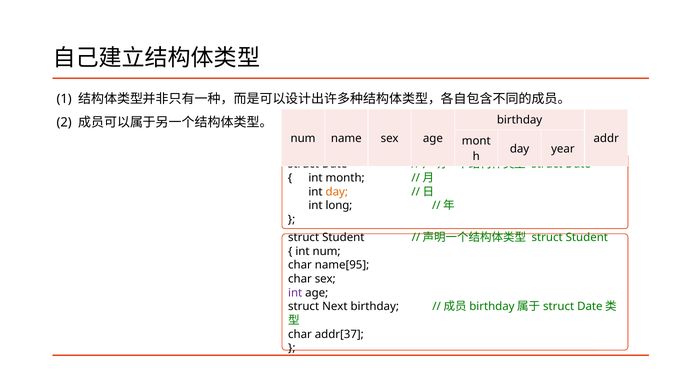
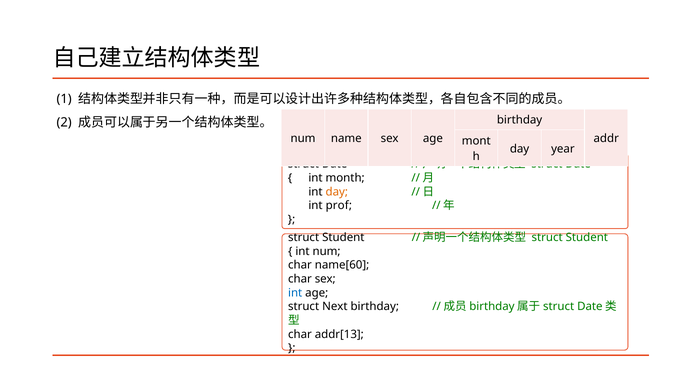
long: long -> prof (339, 206)
name[95: name[95 -> name[60 (342, 265)
int colour: purple -> blue (295, 292)
addr[37: addr[37 -> addr[13 (339, 334)
